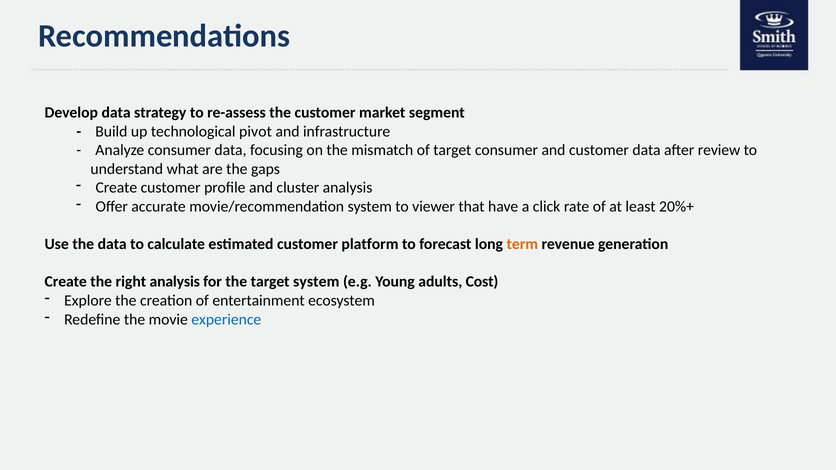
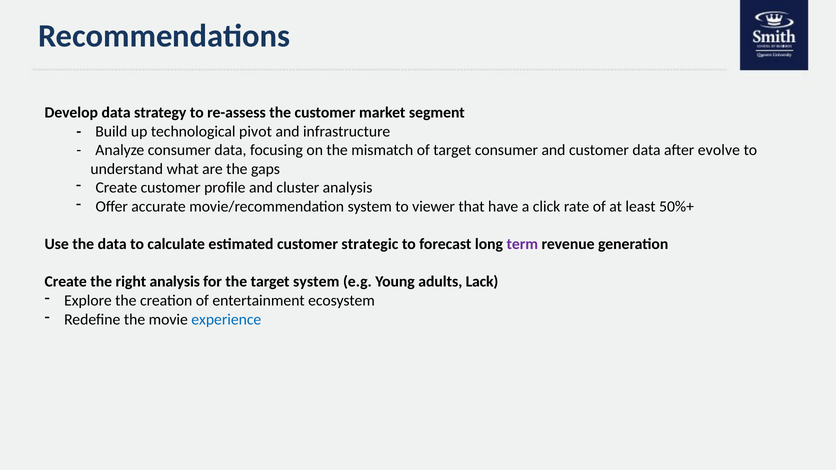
review: review -> evolve (719, 150)
20%+: 20%+ -> 50%+ (677, 207)
platform: platform -> strategic (370, 244)
term colour: orange -> purple (522, 244)
Cost: Cost -> Lack (482, 282)
